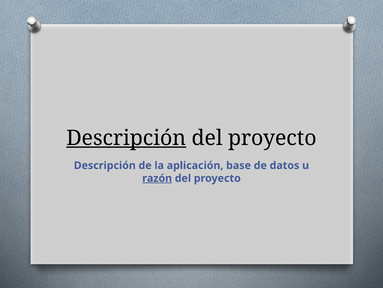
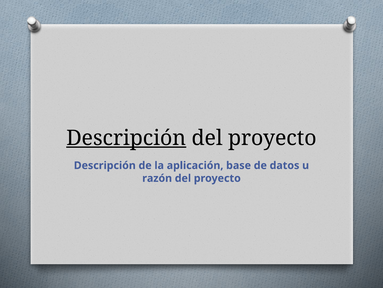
razón underline: present -> none (157, 178)
